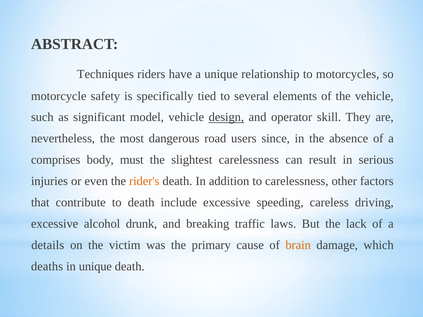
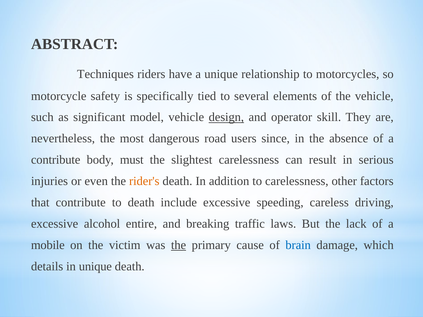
comprises: comprises -> contribute (56, 160)
drunk: drunk -> entire (141, 224)
details: details -> mobile (48, 245)
the underline: none -> present (179, 245)
brain colour: orange -> blue (298, 245)
deaths: deaths -> details (47, 267)
